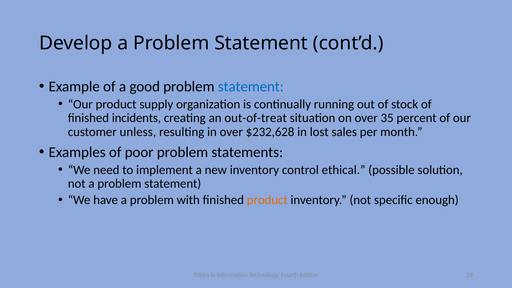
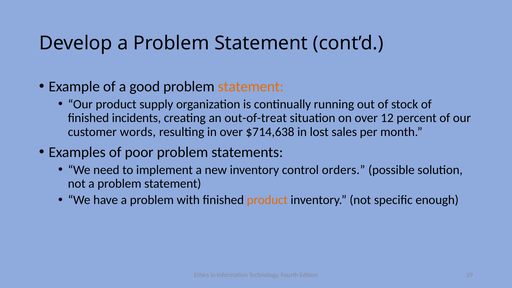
statement colour: blue -> orange (251, 87)
35: 35 -> 12 (387, 118)
unless: unless -> words (138, 132)
$232,628: $232,628 -> $714,638 (270, 132)
ethical: ethical -> orders (344, 170)
